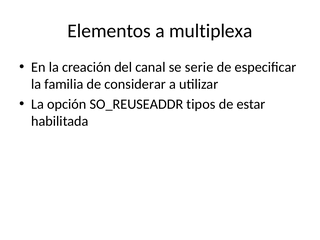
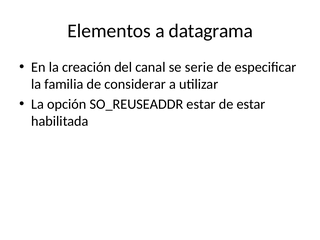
multiplexa: multiplexa -> datagrama (211, 31)
SO_REUSEADDR tipos: tipos -> estar (201, 104)
